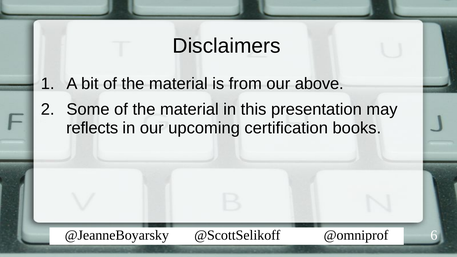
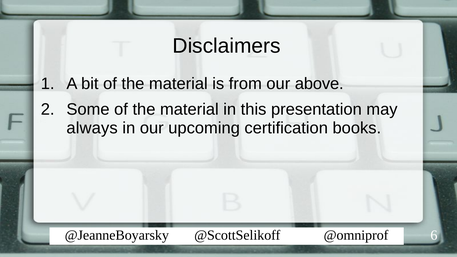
reflects: reflects -> always (92, 128)
